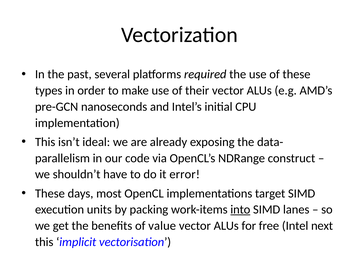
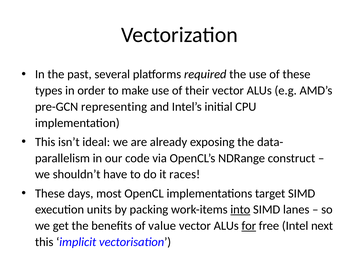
nanoseconds: nanoseconds -> representing (114, 106)
error: error -> races (185, 174)
for underline: none -> present (249, 225)
